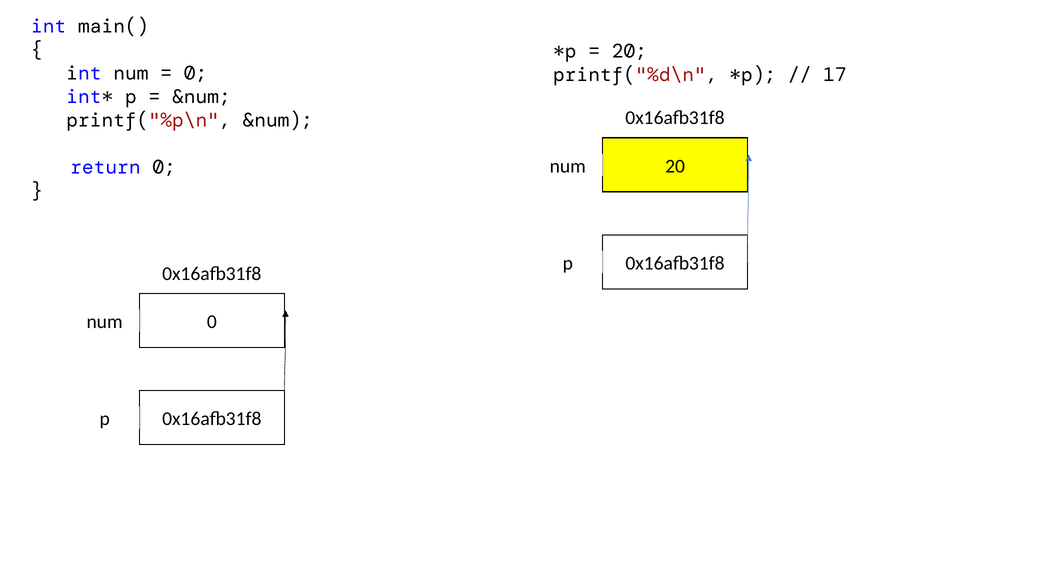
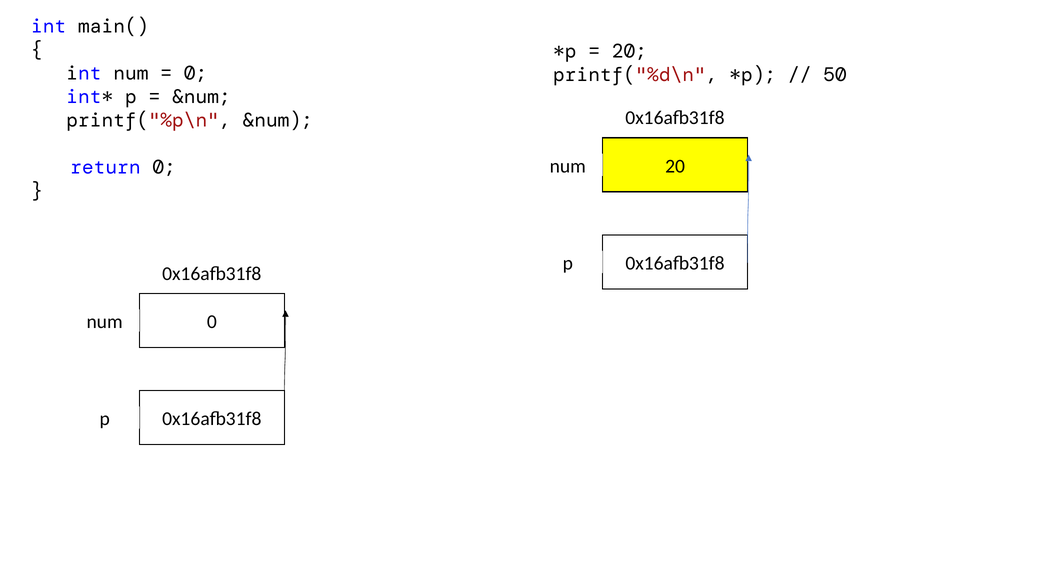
17: 17 -> 50 (835, 75)
